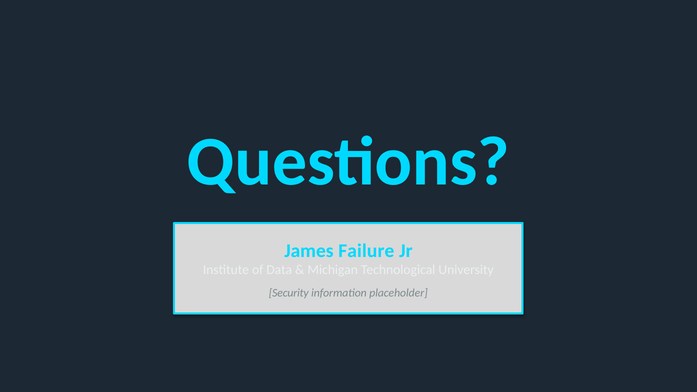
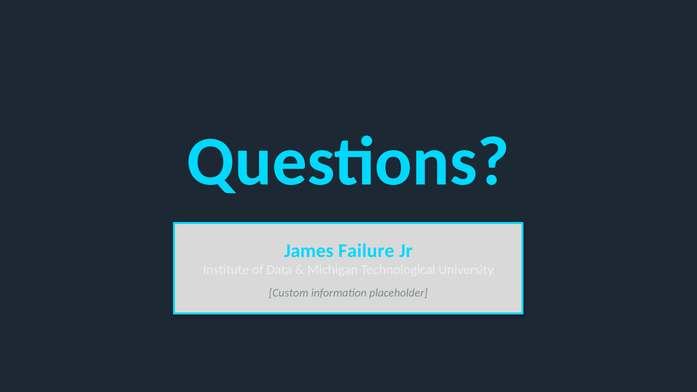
Security: Security -> Custom (289, 293)
